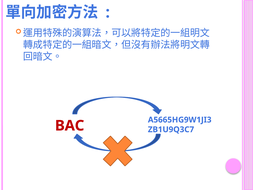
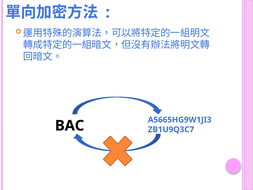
BAC colour: red -> black (70, 125)
